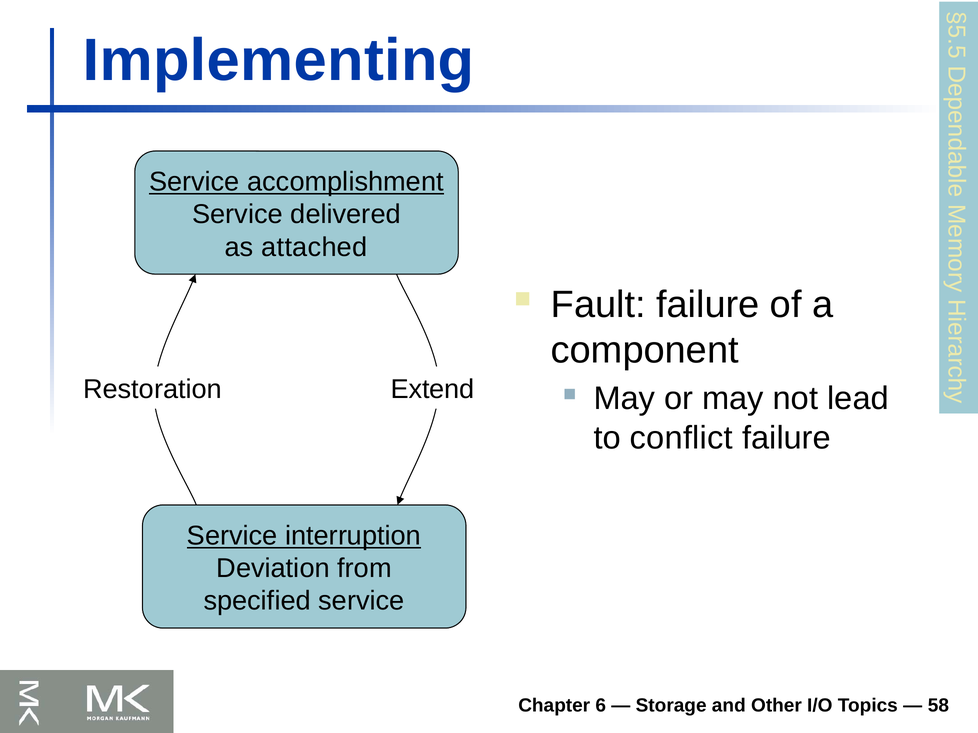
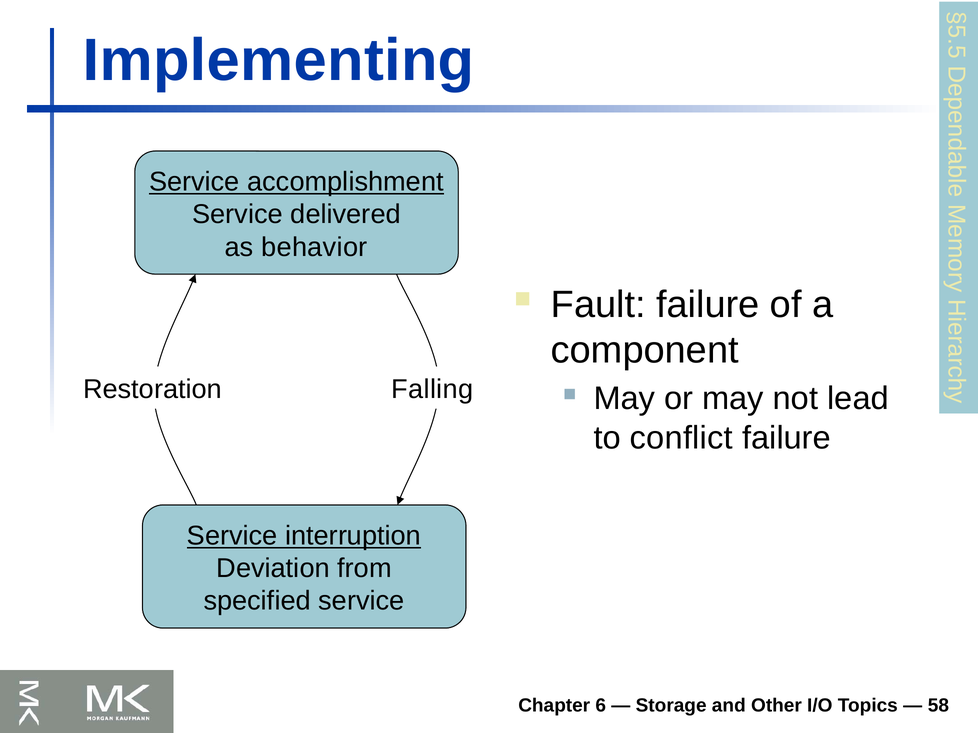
attached: attached -> behavior (314, 247)
Extend: Extend -> Falling (432, 390)
